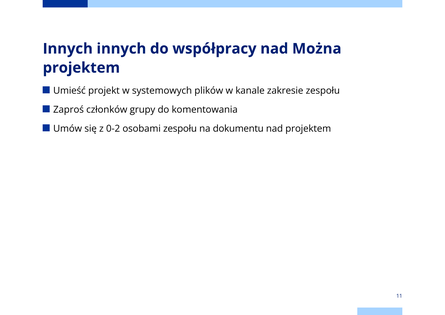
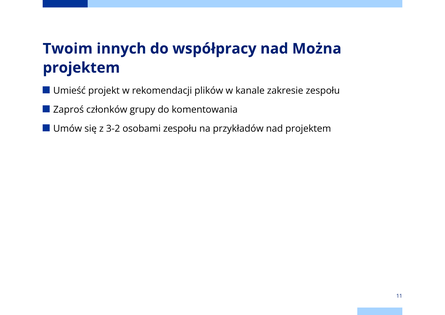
Innych: Innych -> Twoim (68, 49)
systemowych: systemowych -> rekomendacji (162, 90)
0-2: 0-2 -> 3-2 (113, 128)
dokumentu: dokumentu -> przykładów (238, 128)
